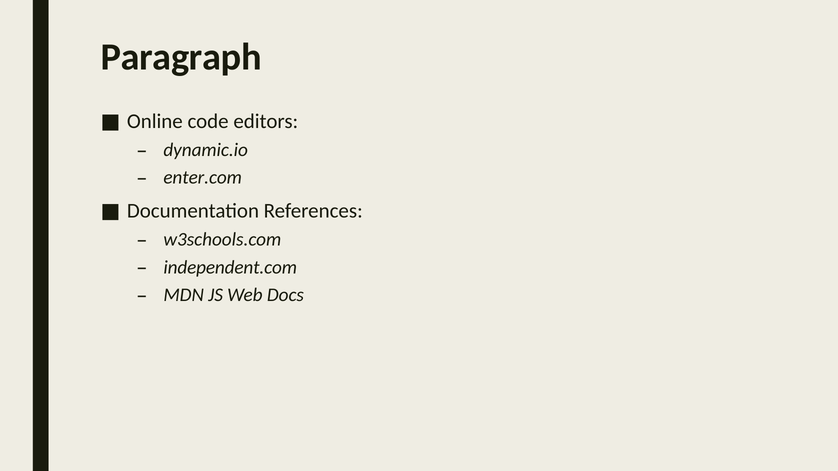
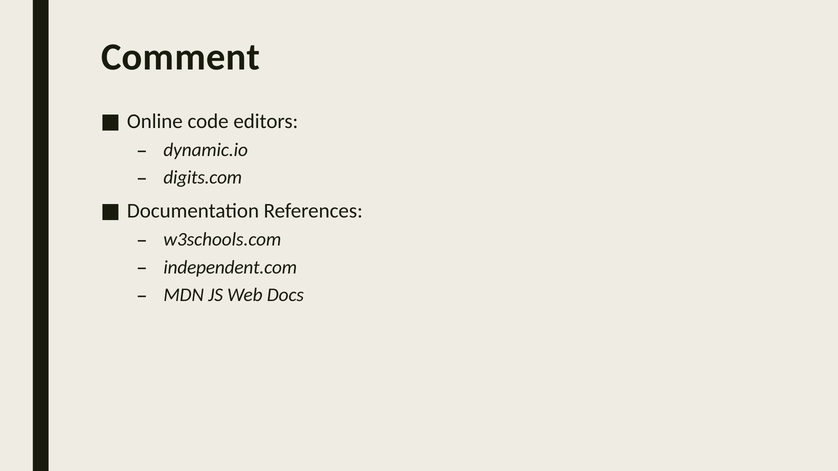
Paragraph: Paragraph -> Comment (181, 57)
enter.com: enter.com -> digits.com (203, 178)
